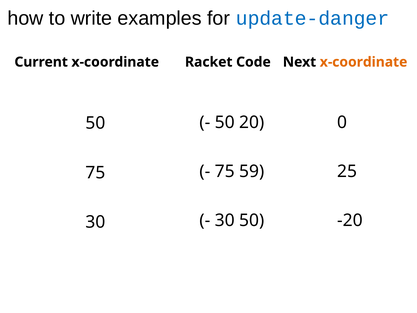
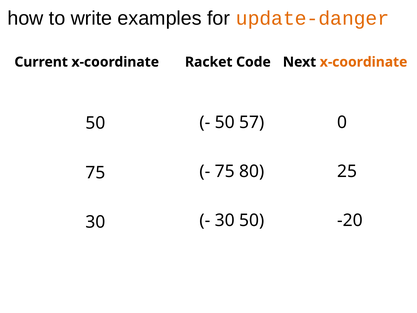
update-danger colour: blue -> orange (313, 18)
20: 20 -> 57 (252, 122)
59: 59 -> 80 (252, 171)
